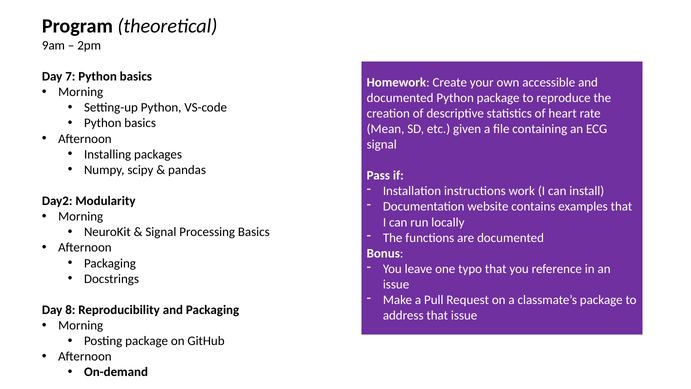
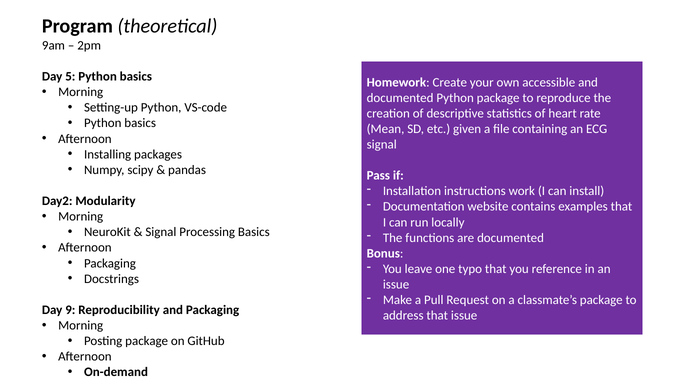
7: 7 -> 5 (70, 76)
8: 8 -> 9 (70, 310)
